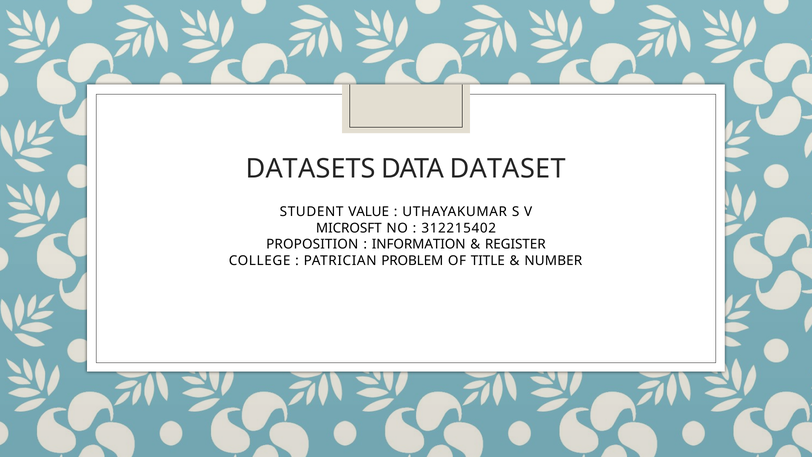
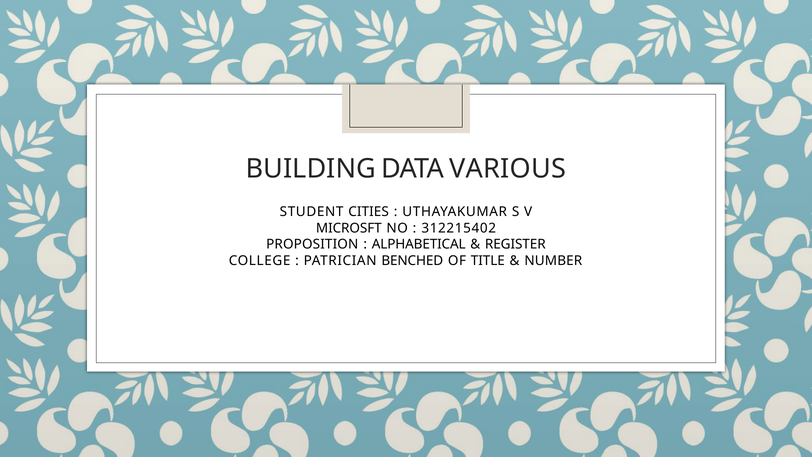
DATASETS: DATASETS -> BUILDING (311, 169)
DATASET: DATASET -> VARIOUS (508, 169)
VALUE: VALUE -> CITIES (369, 212)
INFORMATION: INFORMATION -> ALPHABETICAL (419, 244)
PROBLEM: PROBLEM -> BENCHED (412, 261)
